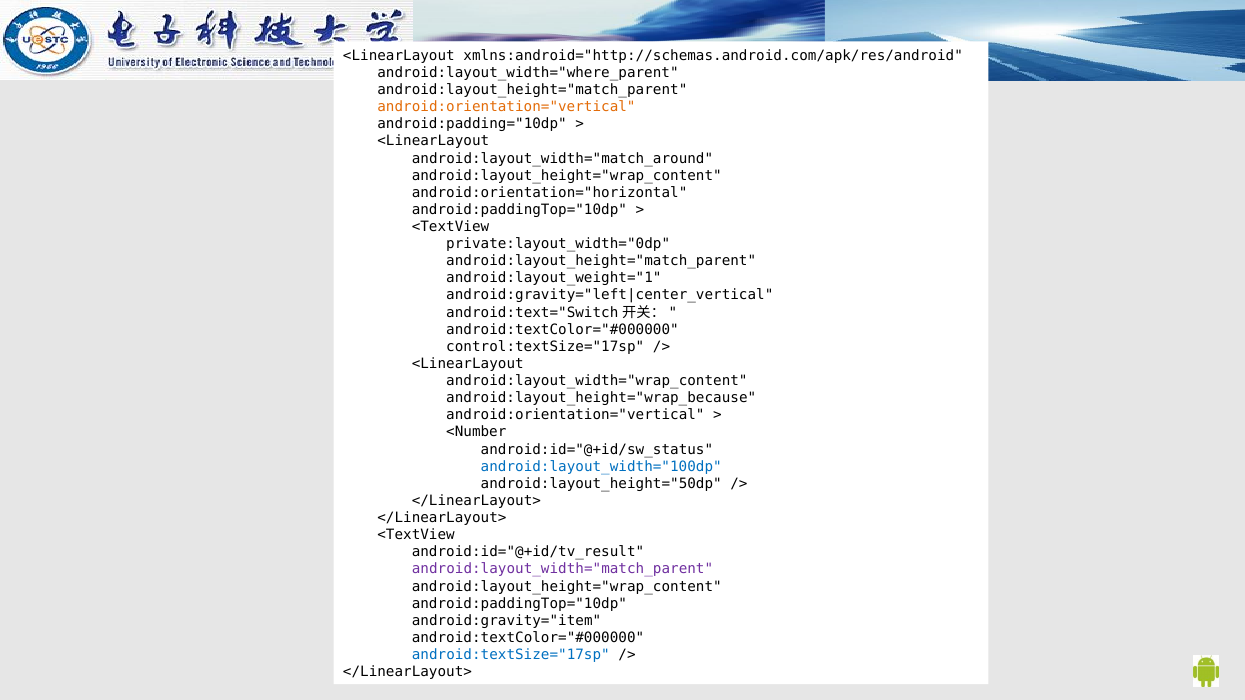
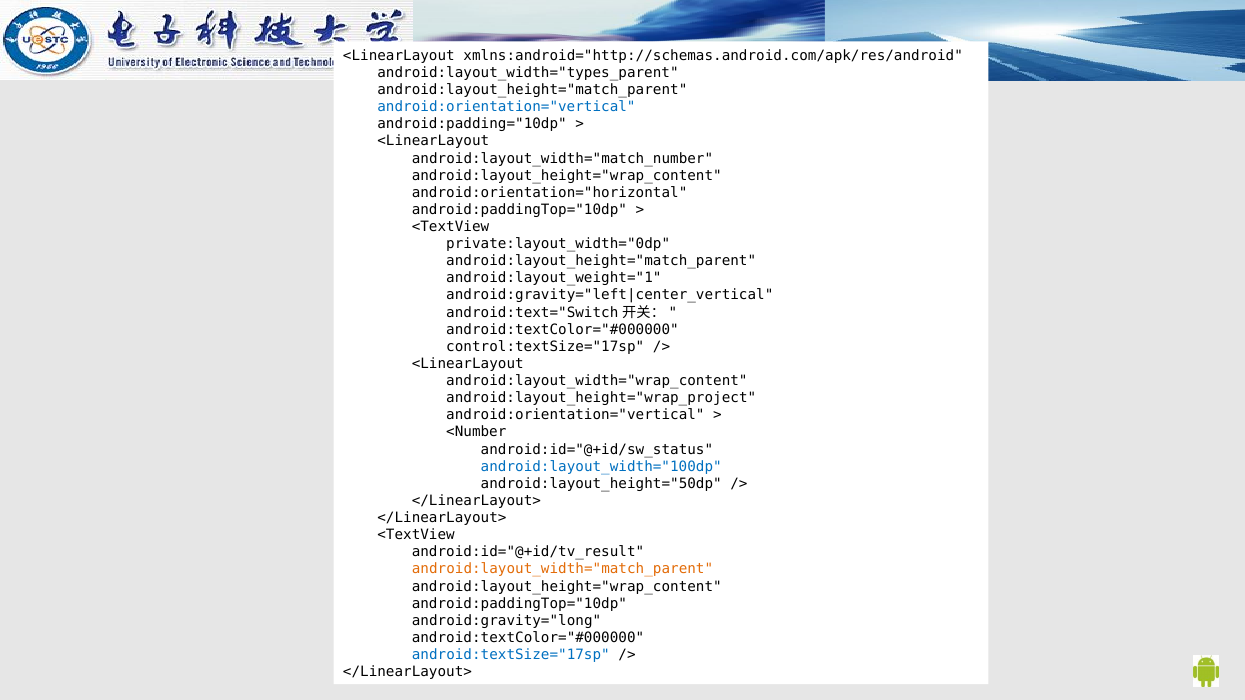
android:layout_width="where_parent: android:layout_width="where_parent -> android:layout_width="types_parent (528, 73)
android:orientation="vertical colour: orange -> blue (506, 107)
android:layout_width="match_around: android:layout_width="match_around -> android:layout_width="match_number (563, 158)
android:layout_height="wrap_because: android:layout_height="wrap_because -> android:layout_height="wrap_project (601, 398)
android:layout_width="match_parent colour: purple -> orange (563, 570)
android:gravity="item: android:gravity="item -> android:gravity="long (507, 621)
